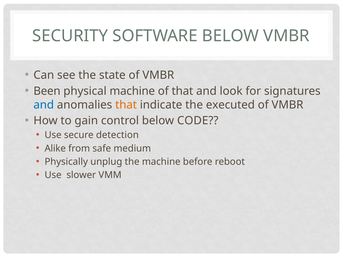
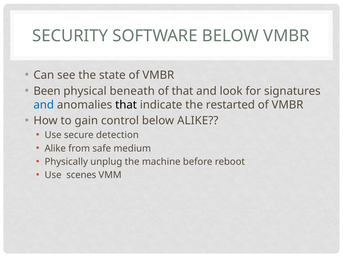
physical machine: machine -> beneath (132, 91)
that colour: orange -> black (126, 105)
executed: executed -> restarted (230, 105)
below CODE: CODE -> ALIKE (198, 121)
slower: slower -> scenes (81, 175)
